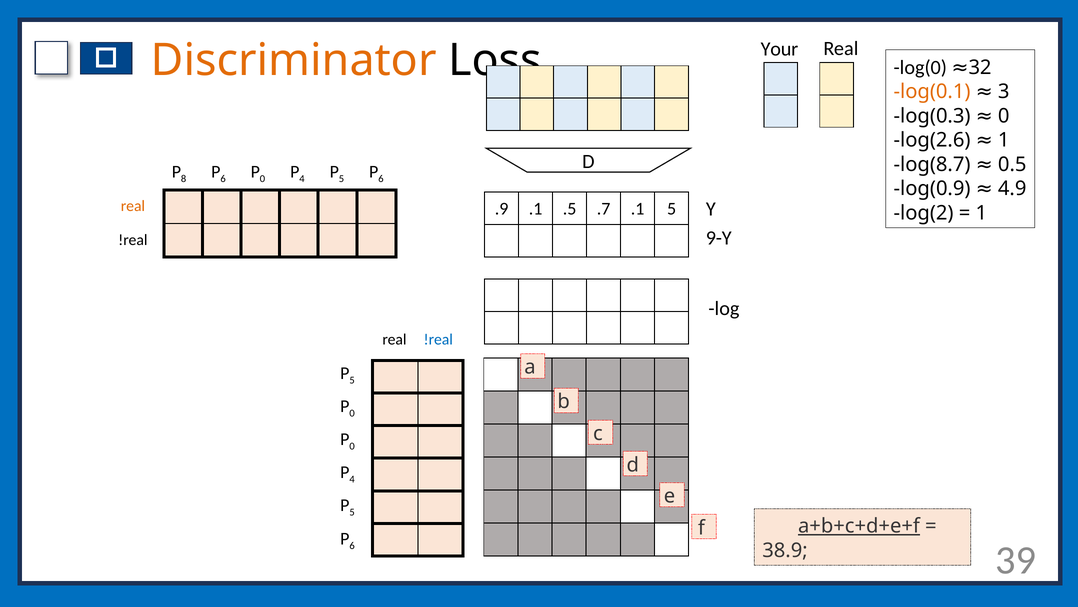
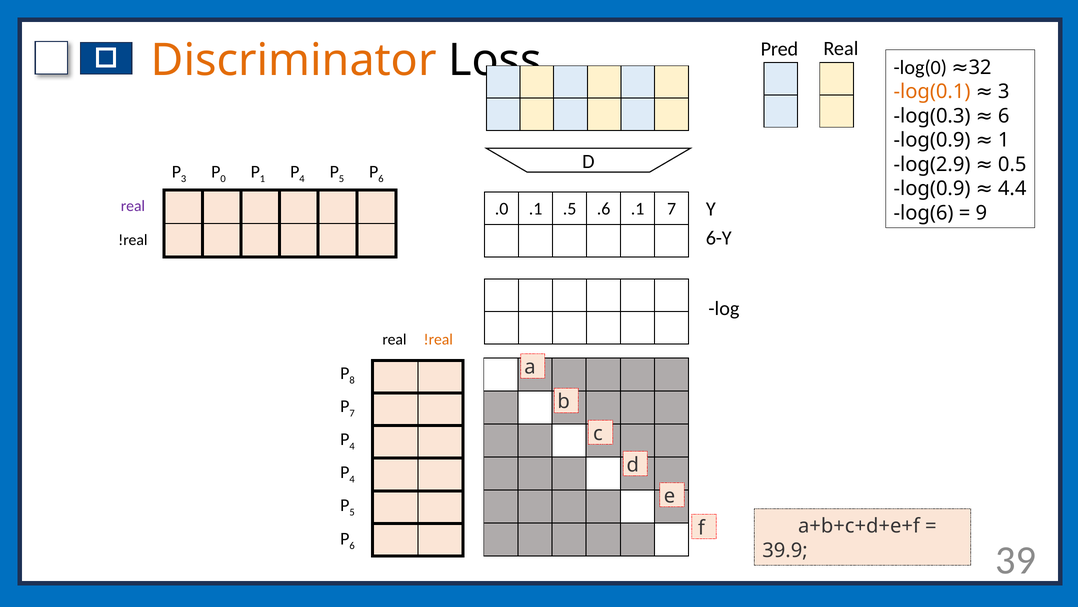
Your: Your -> Pred (779, 49)
log(0.3 0: 0 -> 6 (1004, 116)
log(2.6: log(2.6 -> log(0.9 (932, 140)
log(8.7: log(8.7 -> log(2.9 (932, 164)
8: 8 -> 3 (184, 178)
6: 6 -> 0 (223, 178)
0: 0 -> 1 (263, 178)
4.9: 4.9 -> 4.4 (1012, 189)
real colour: orange -> purple (133, 206)
.9: .9 -> .0 (502, 208)
.7: .7 -> .6 (604, 208)
.1 5: 5 -> 7 (672, 208)
log(2: log(2 -> log(6 (924, 213)
1: 1 -> 9 (981, 213)
9-Y: 9-Y -> 6-Y (719, 238)
!real colour: blue -> orange (438, 339)
5: 5 -> 8 (352, 380)
0: 0 -> 7 (352, 413)
0: 0 -> 4 (352, 446)
a+b+c+d+e+f underline: present -> none (859, 526)
38.9: 38.9 -> 39.9 (785, 550)
